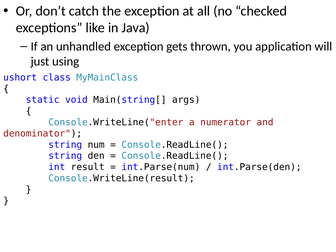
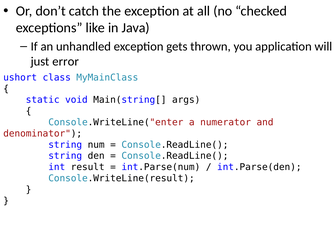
using: using -> error (66, 61)
